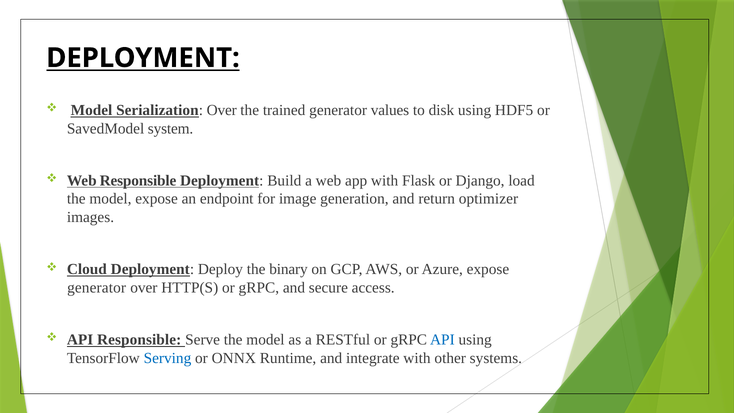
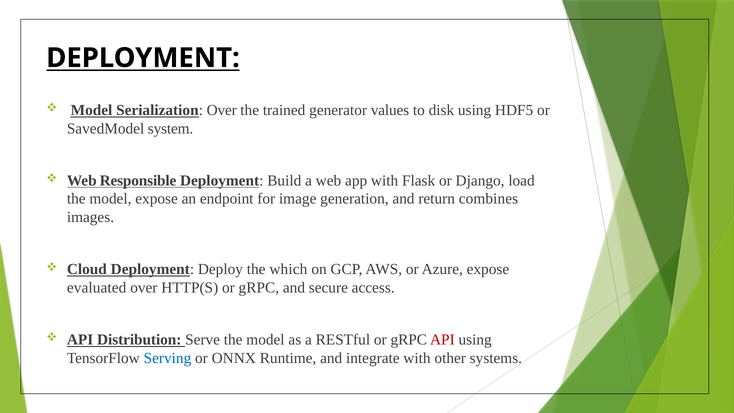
optimizer: optimizer -> combines (488, 199)
binary: binary -> which (288, 269)
generator: generator -> evaluated (97, 288)
API Responsible: Responsible -> Distribution (139, 340)
API colour: blue -> red (442, 340)
